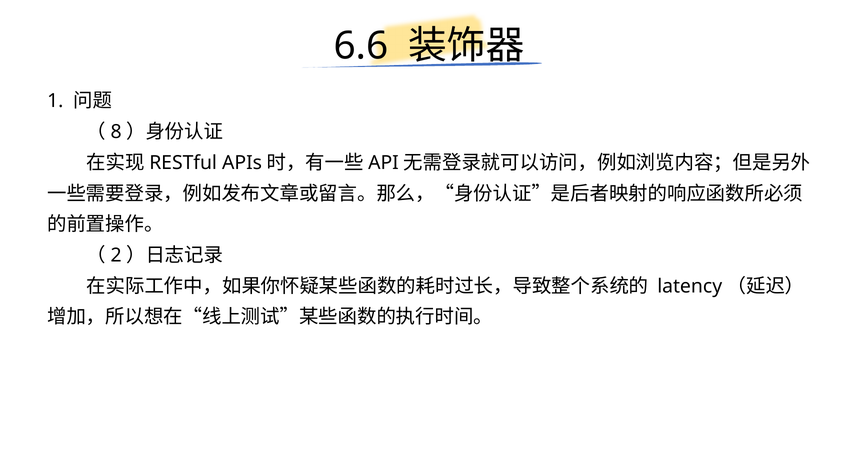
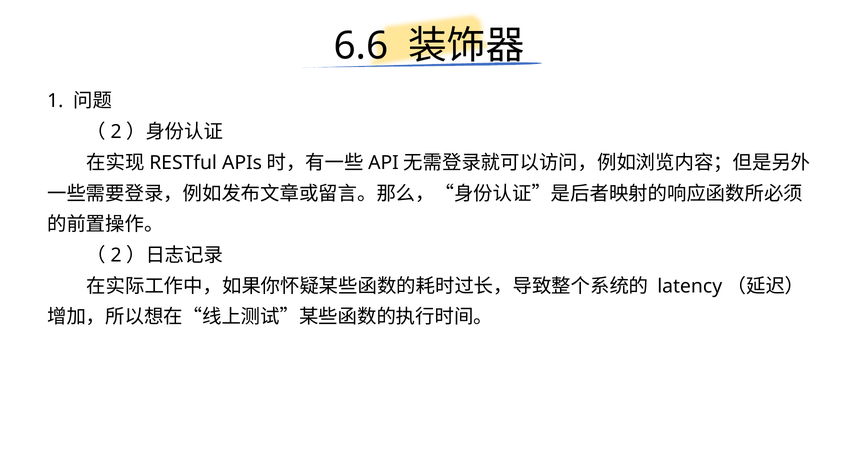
8: 8 -> 2 (116, 132)
